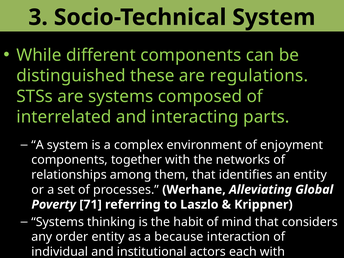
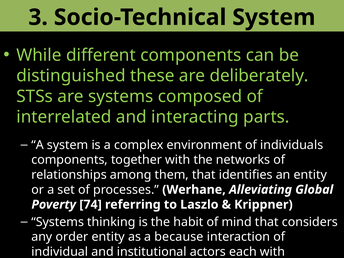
regulations: regulations -> deliberately (259, 76)
enjoyment: enjoyment -> individuals (292, 145)
71: 71 -> 74 (91, 205)
